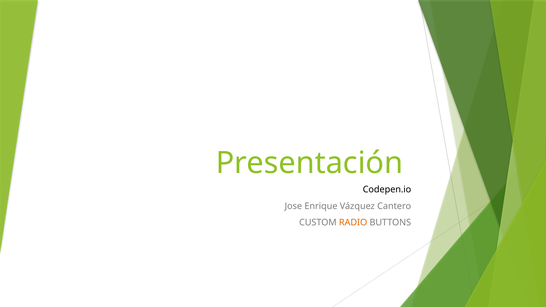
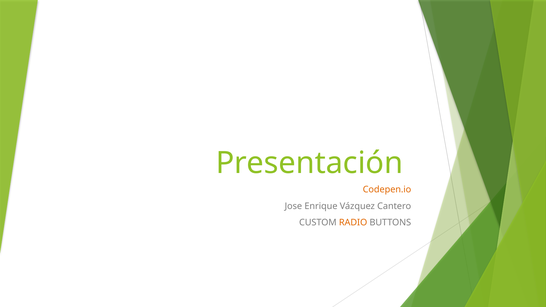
Codepen.io colour: black -> orange (387, 190)
